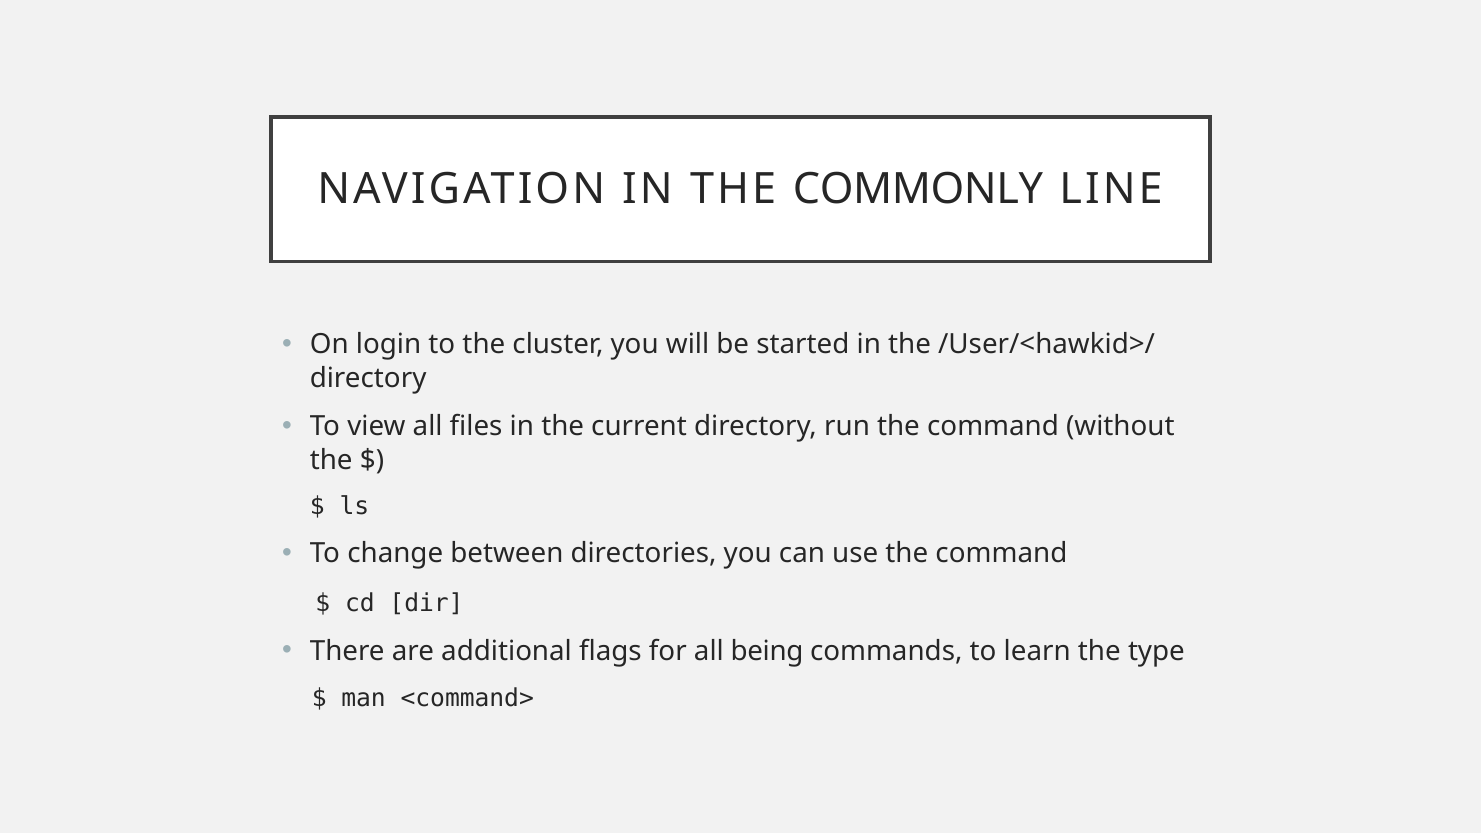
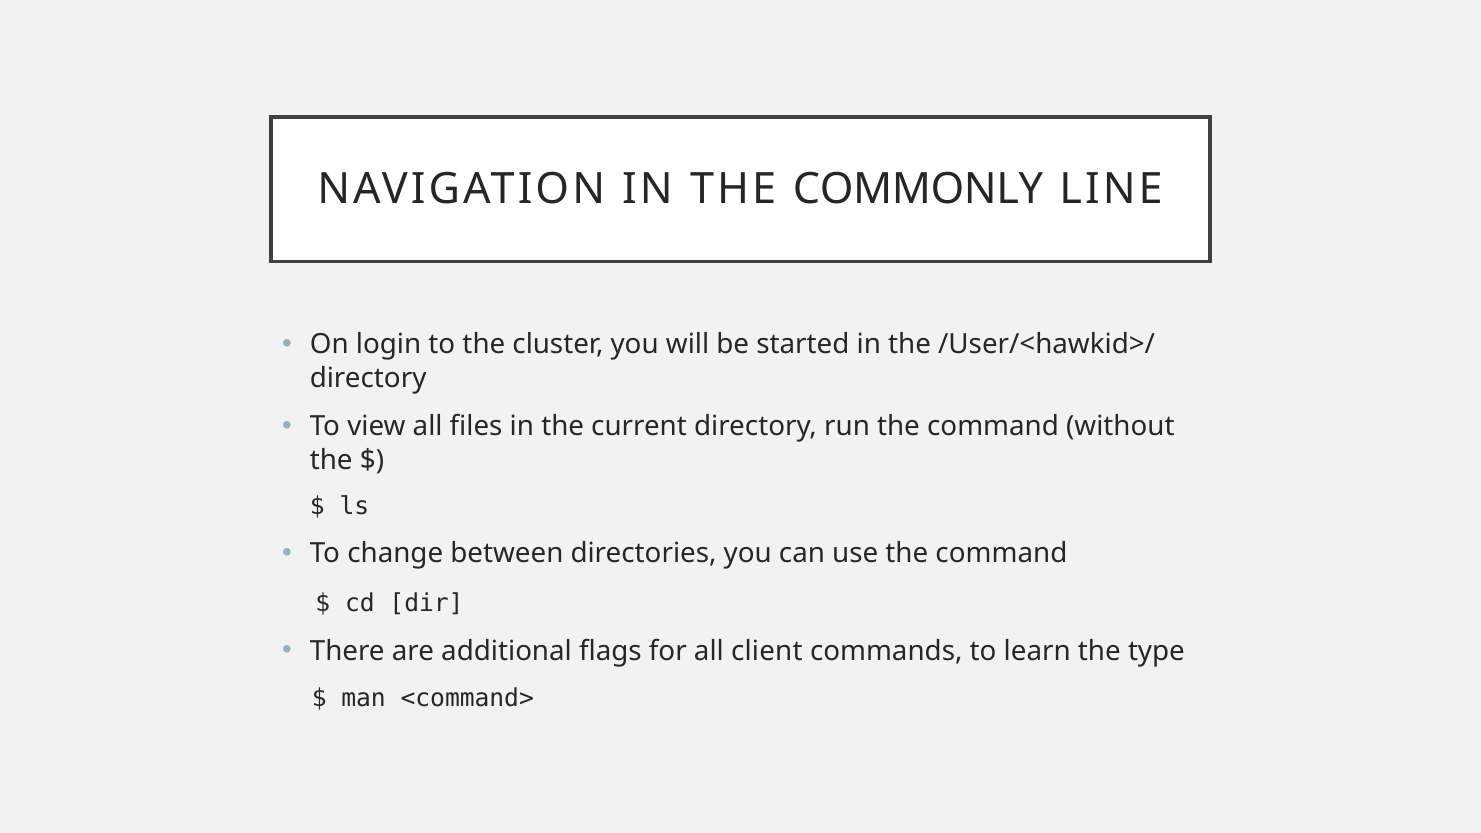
being: being -> client (767, 651)
